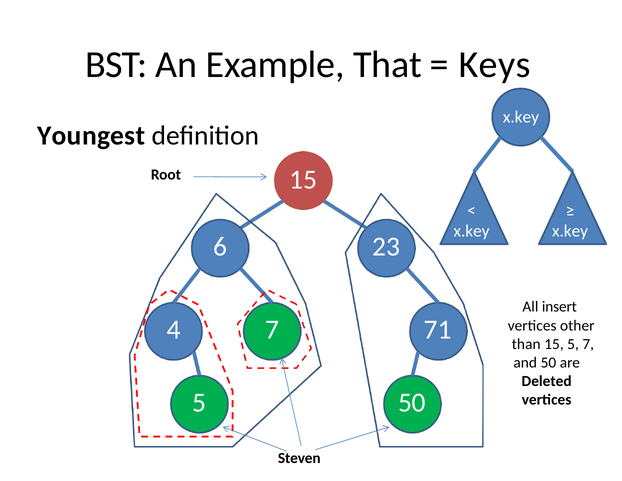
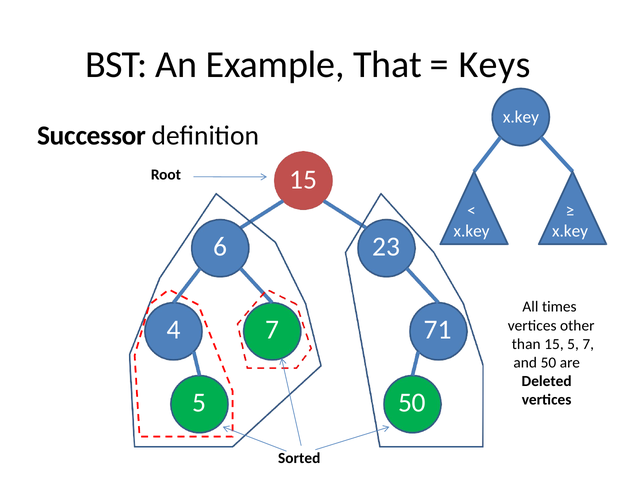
Youngest: Youngest -> Successor (92, 136)
insert: insert -> times (559, 307)
Steven: Steven -> Sorted (299, 458)
